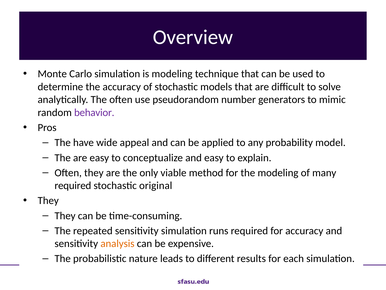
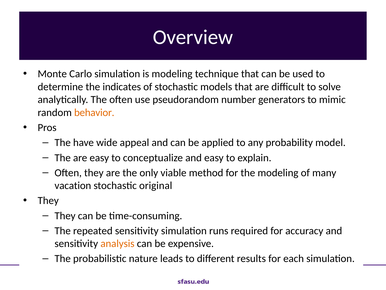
the accuracy: accuracy -> indicates (122, 87)
behavior colour: purple -> orange (94, 112)
required: required -> vacation (73, 185)
